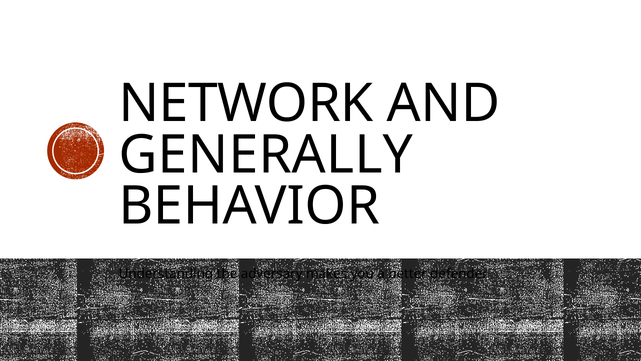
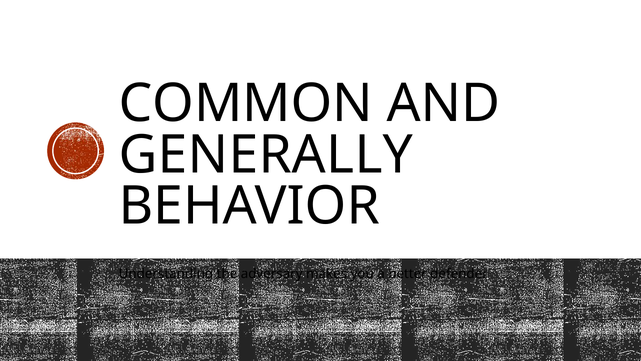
NETWORK: NETWORK -> COMMON (246, 103)
